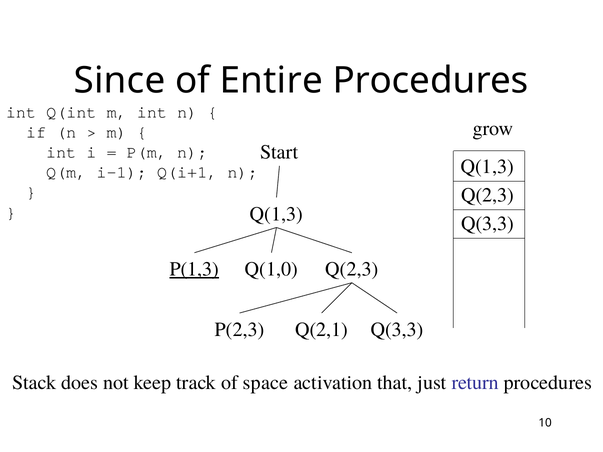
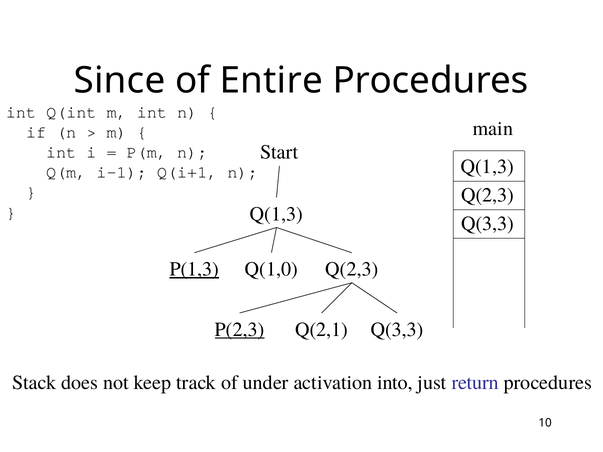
grow: grow -> main (493, 129)
P(2,3 underline: none -> present (240, 330)
space: space -> under (266, 383)
that: that -> into (395, 383)
